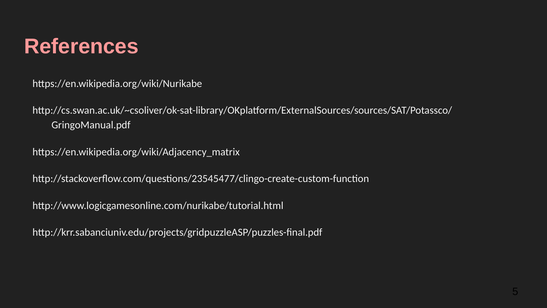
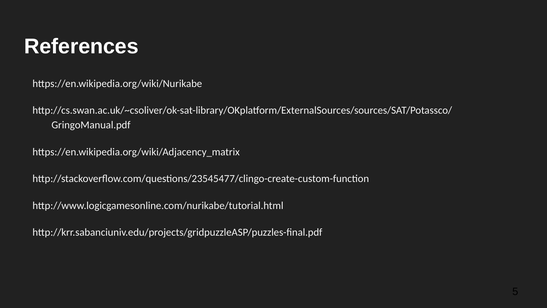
References colour: pink -> white (81, 46)
